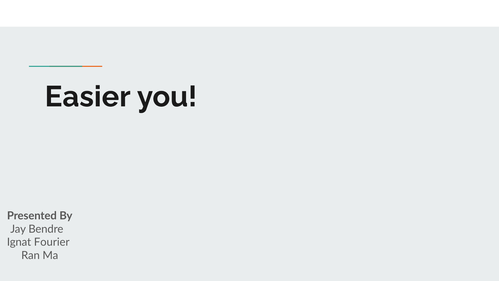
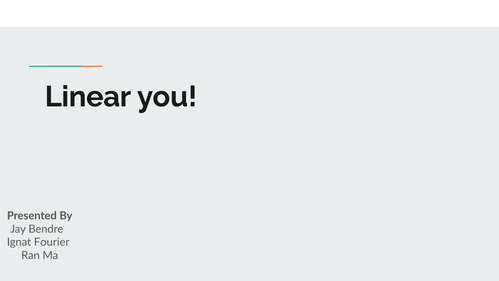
Easier: Easier -> Linear (88, 97)
